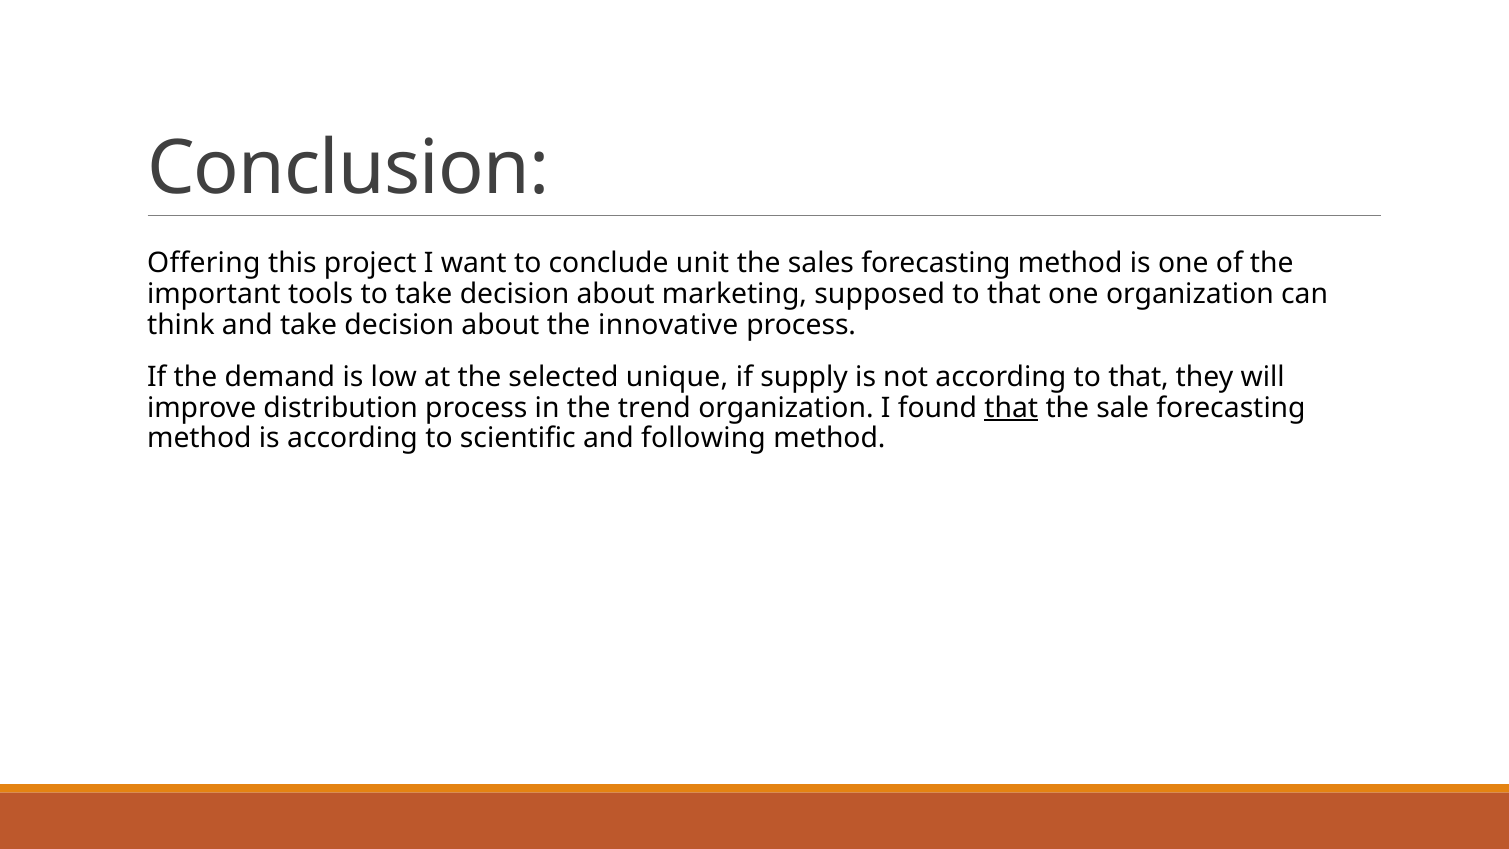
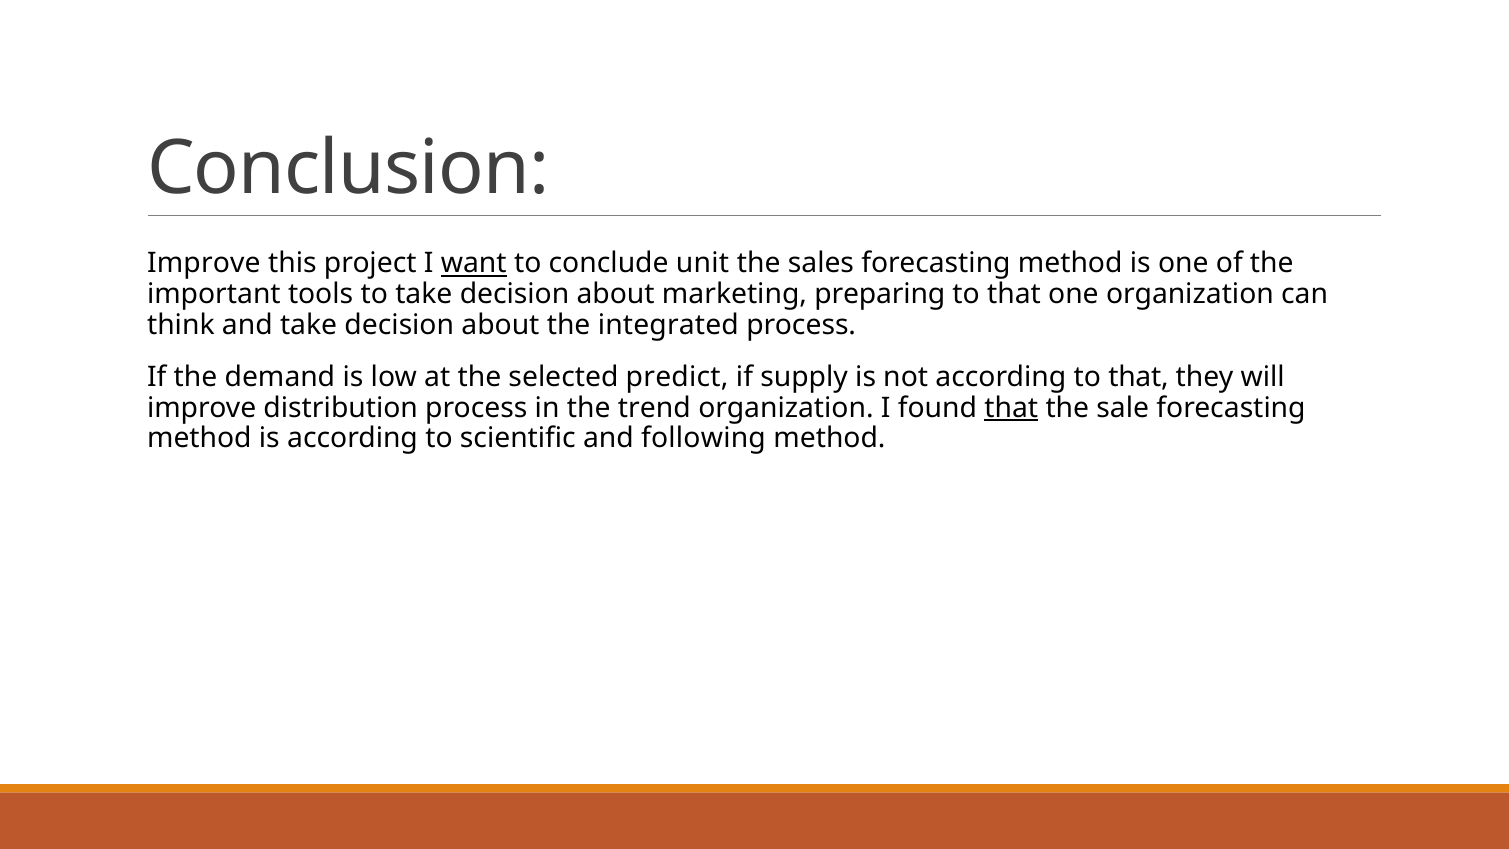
Offering: Offering -> Improve (204, 264)
want underline: none -> present (474, 264)
supposed: supposed -> preparing (880, 294)
innovative: innovative -> integrated (668, 325)
unique: unique -> predict (677, 377)
